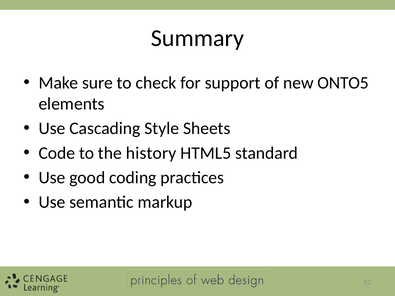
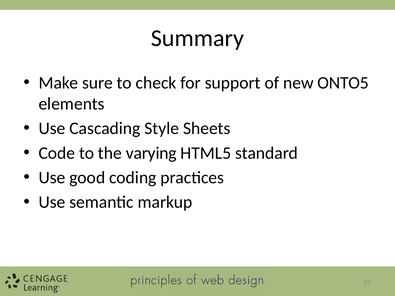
history: history -> varying (151, 153)
